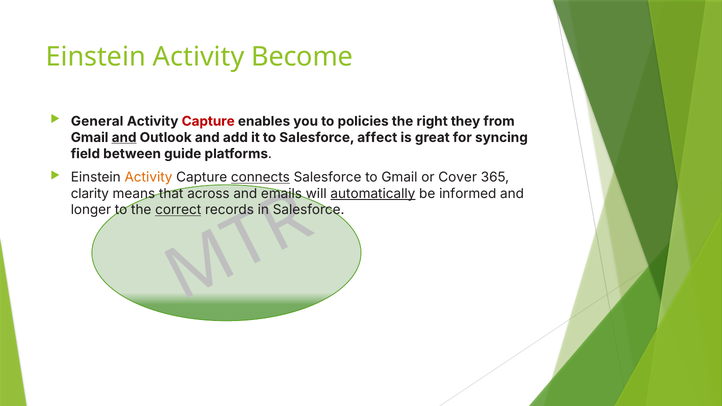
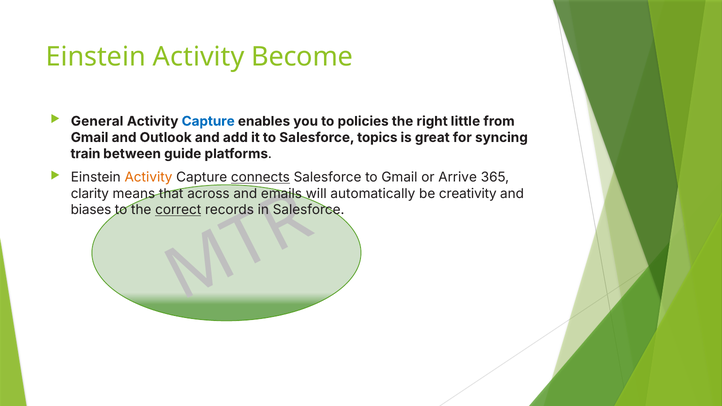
Capture colour: red -> blue (208, 121)
they: they -> little (466, 121)
and underline: present -> none (124, 138)
affect: affect -> topics (377, 138)
field: field -> train (85, 154)
Cover: Cover -> Arrive (458, 178)
automatically underline: present -> none (373, 194)
informed: informed -> creativity (468, 194)
longer: longer -> biases (91, 210)
